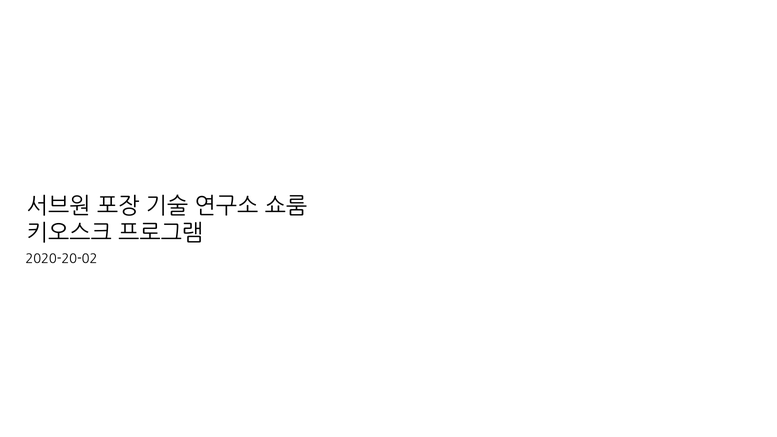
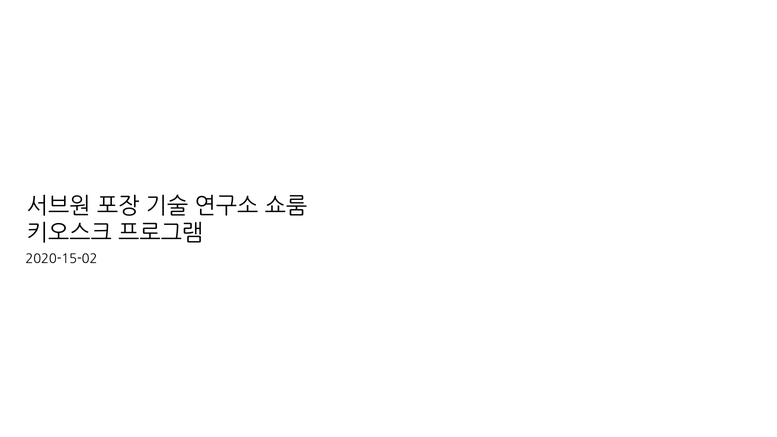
2020-20-02: 2020-20-02 -> 2020-15-02 (61, 259)
